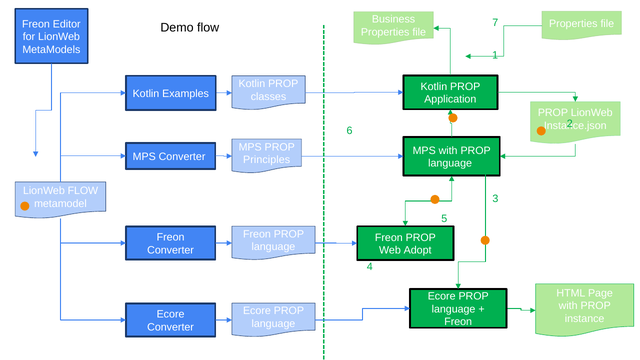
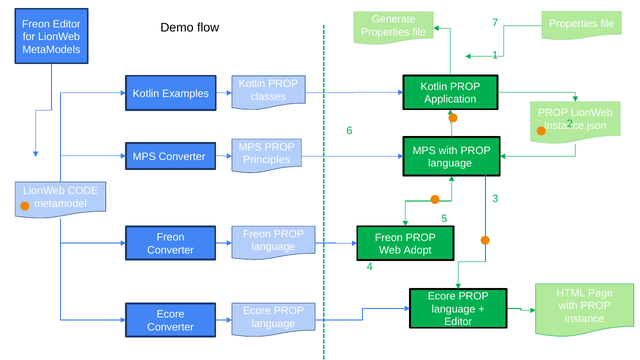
Business: Business -> Generate (394, 19)
LionWeb FLOW: FLOW -> CODE (83, 191)
Freon: Freon -> Editor (458, 322)
